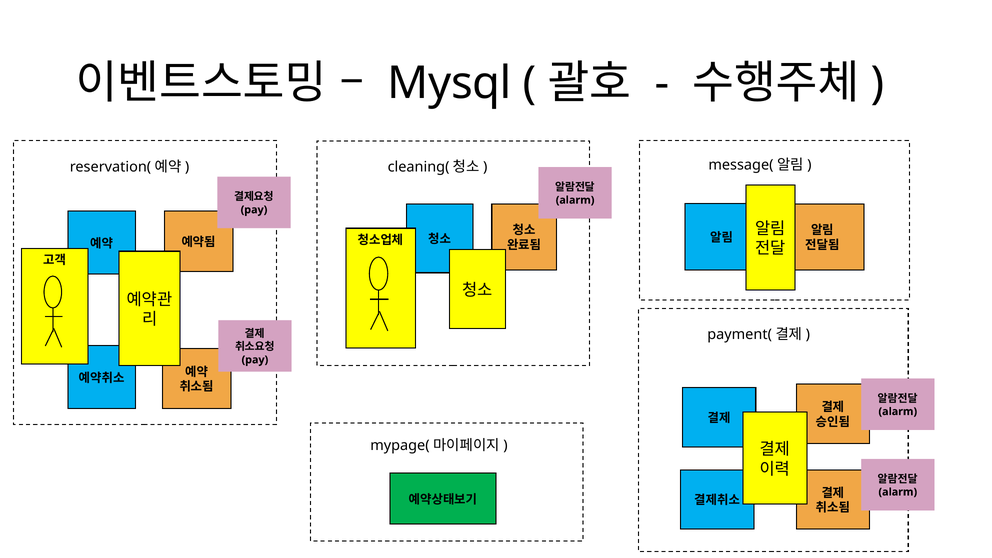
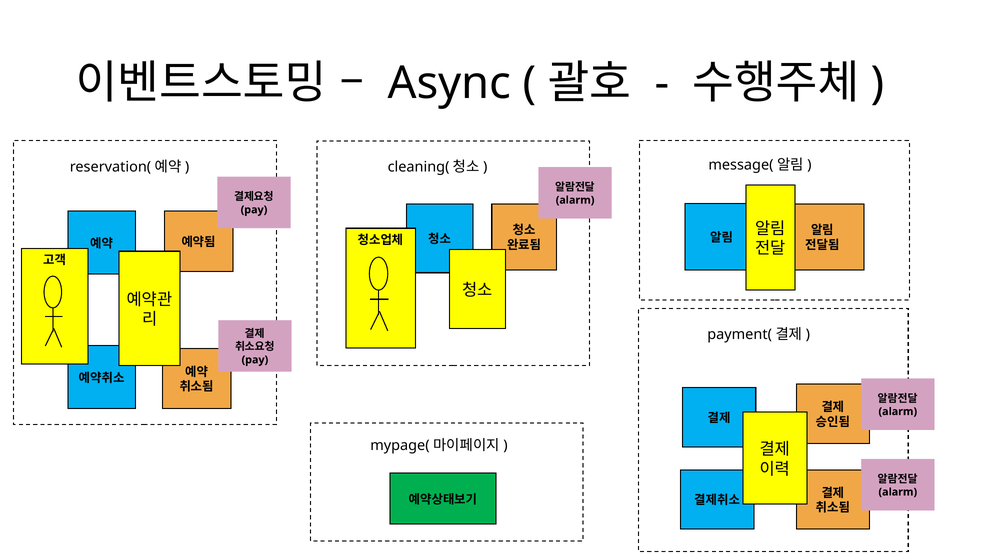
Mysql: Mysql -> Async (449, 83)
